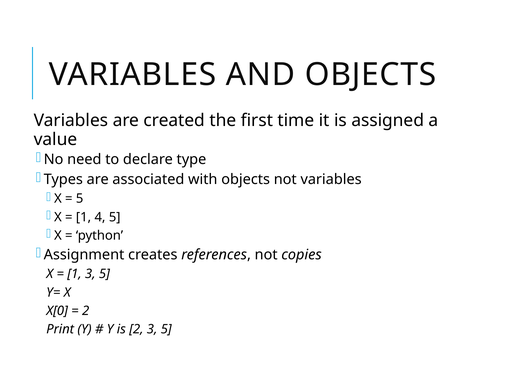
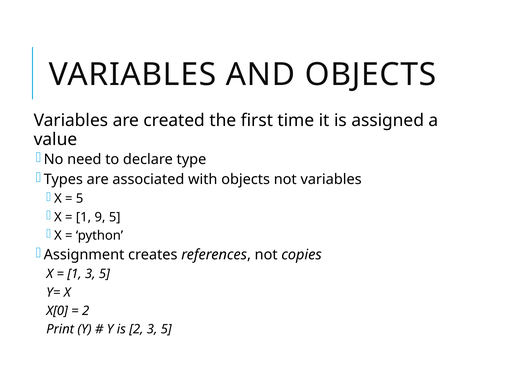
4: 4 -> 9 (100, 217)
